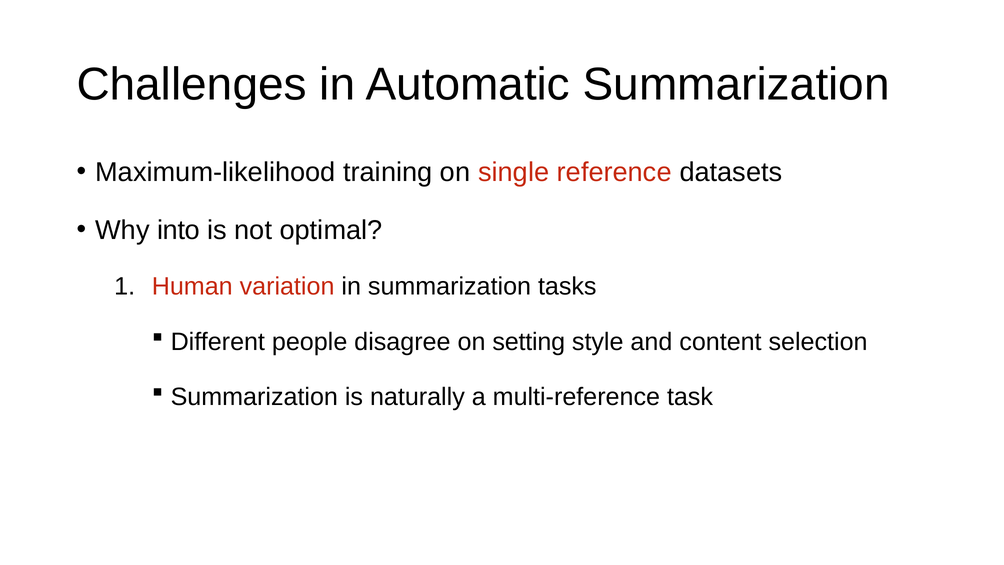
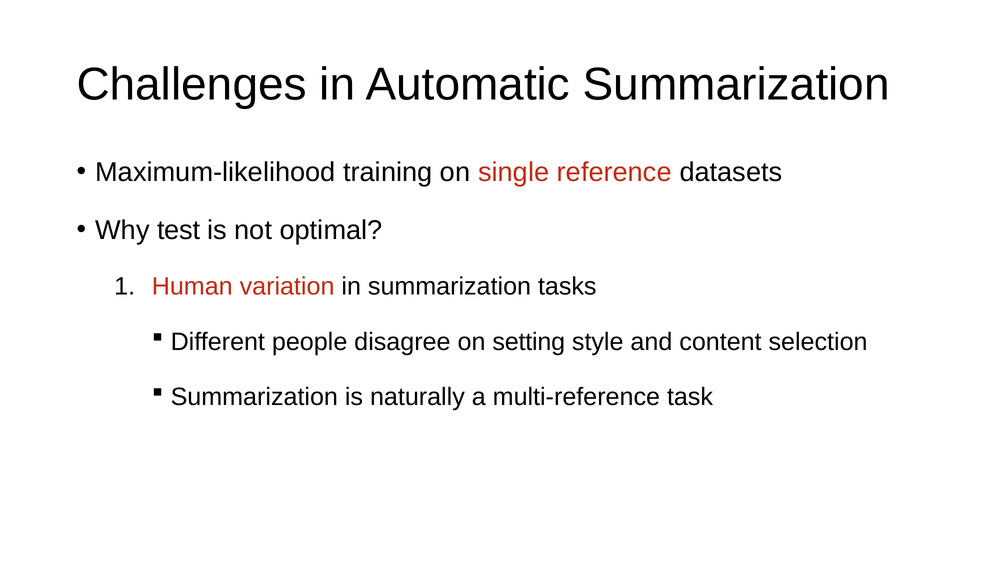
into: into -> test (179, 230)
